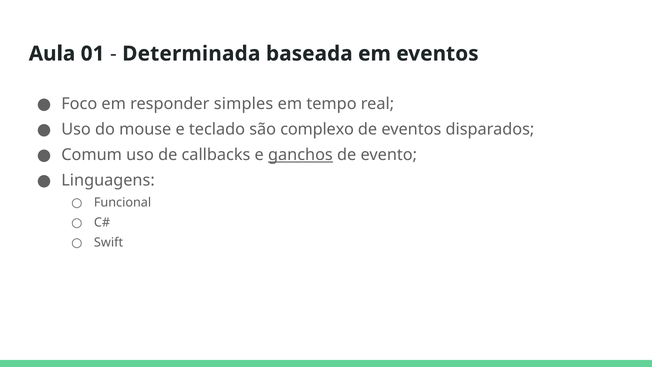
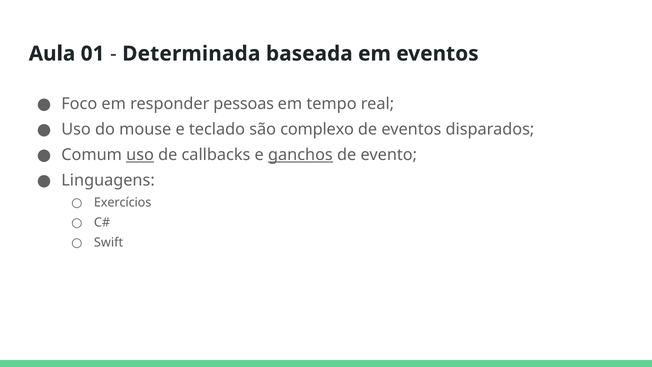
simples: simples -> pessoas (244, 104)
uso underline: none -> present (140, 155)
Funcional: Funcional -> Exercícios (123, 203)
